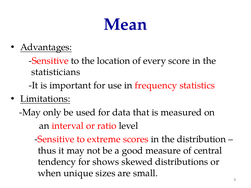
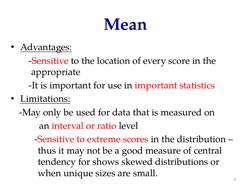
statisticians: statisticians -> appropriate (56, 72)
in frequency: frequency -> important (156, 86)
